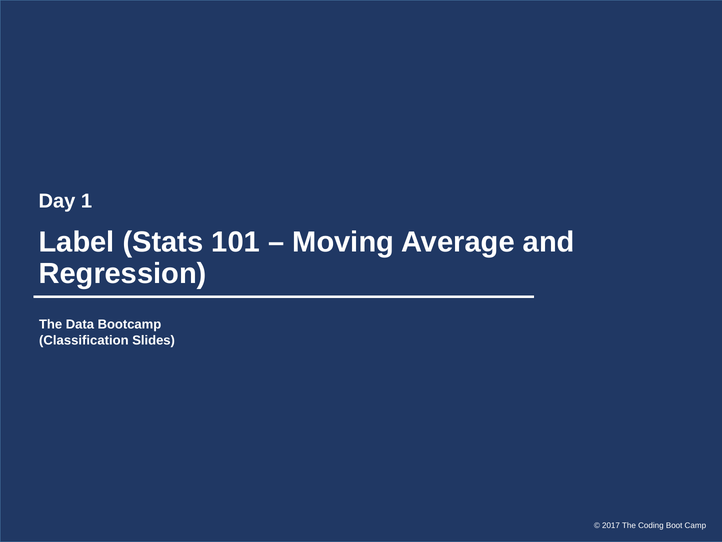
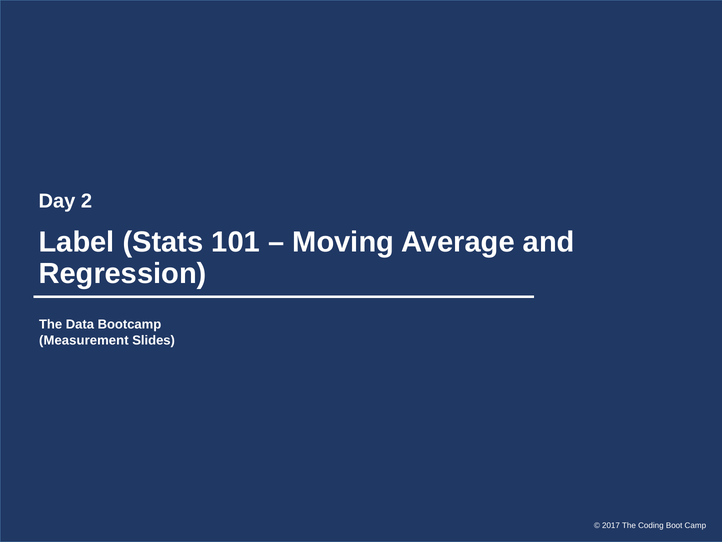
1: 1 -> 2 (86, 201)
Classification: Classification -> Measurement (84, 340)
